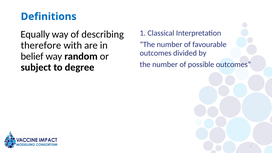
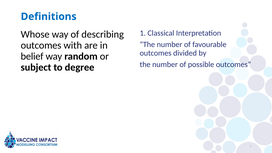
Equally: Equally -> Whose (35, 34)
therefore: therefore -> outcomes (41, 45)
